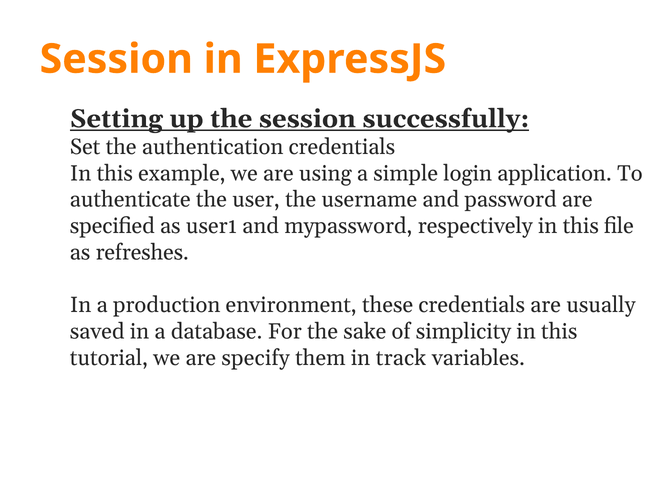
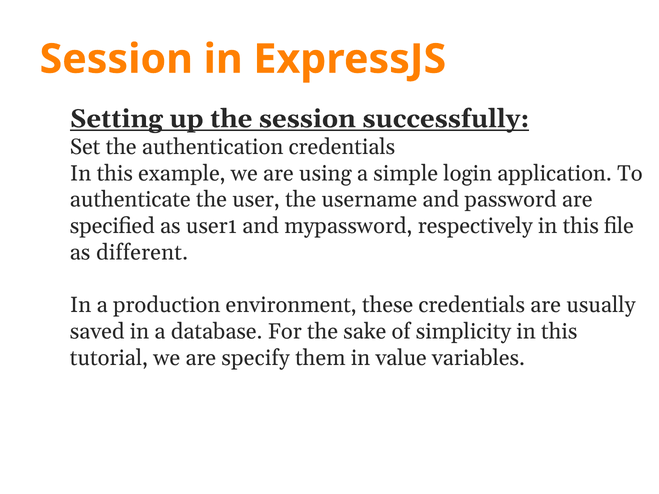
refreshes: refreshes -> different (142, 253)
track: track -> value (401, 358)
